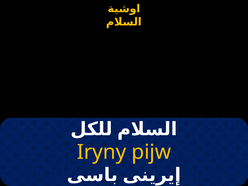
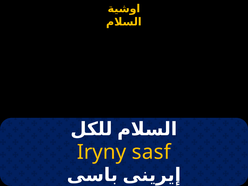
pijw: pijw -> sasf (151, 152)
